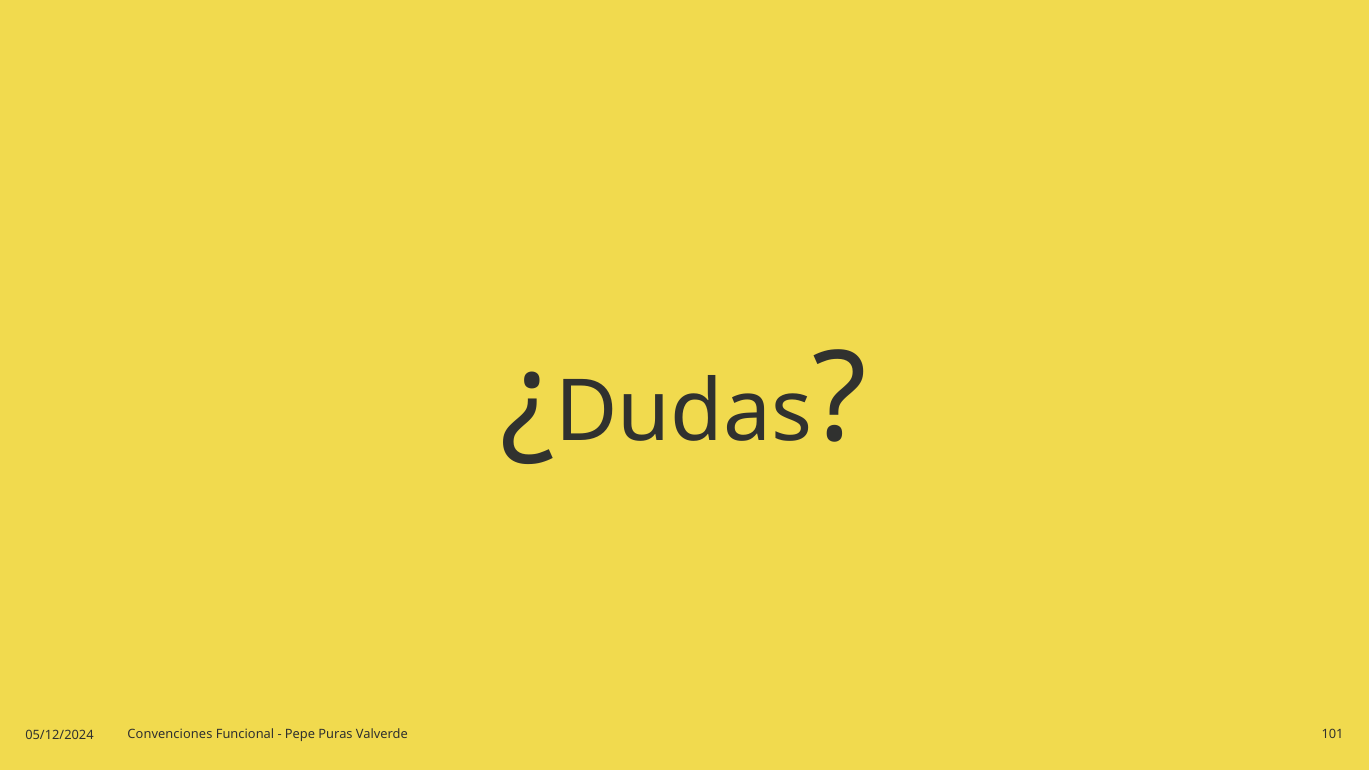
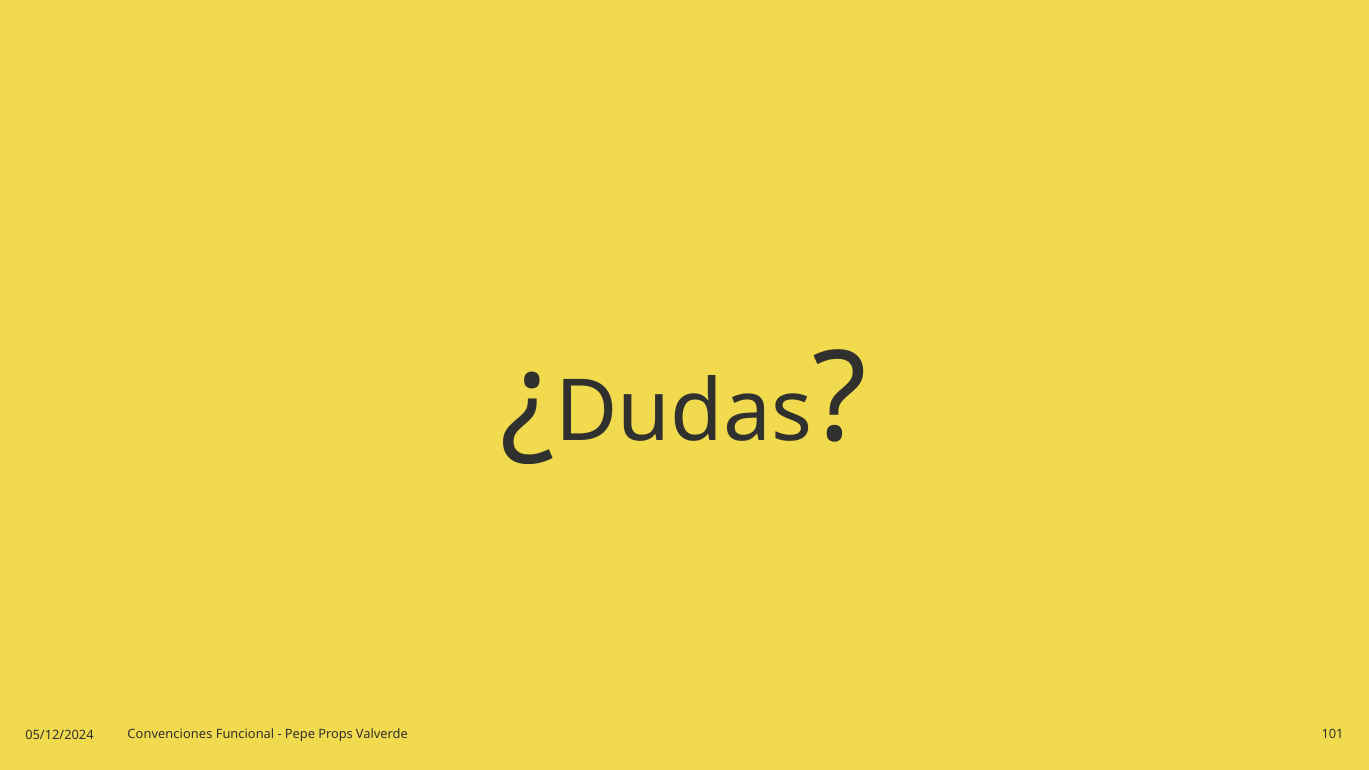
Puras: Puras -> Props (336, 734)
